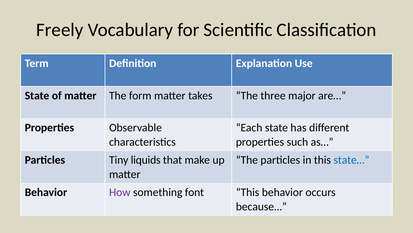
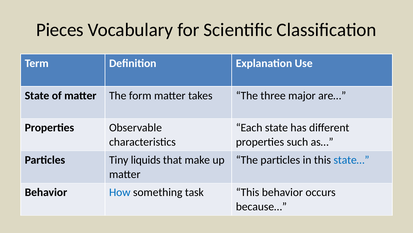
Freely: Freely -> Pieces (60, 30)
How colour: purple -> blue (120, 192)
font: font -> task (194, 192)
